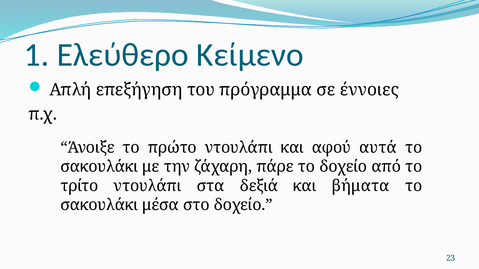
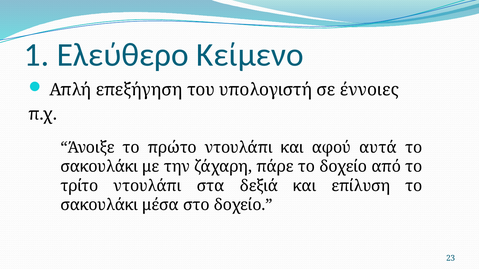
πρόγραμμα: πρόγραμμα -> υπολογιστή (266, 90)
βήματα: βήματα -> επίλυση (361, 186)
